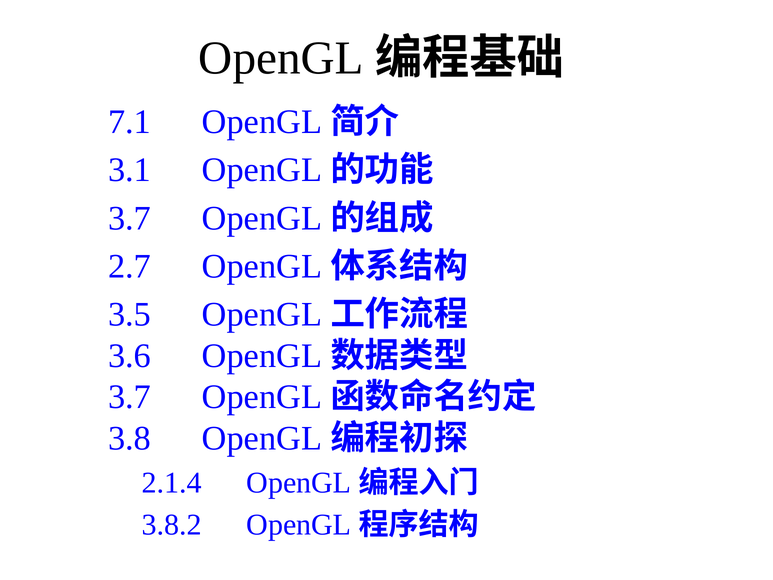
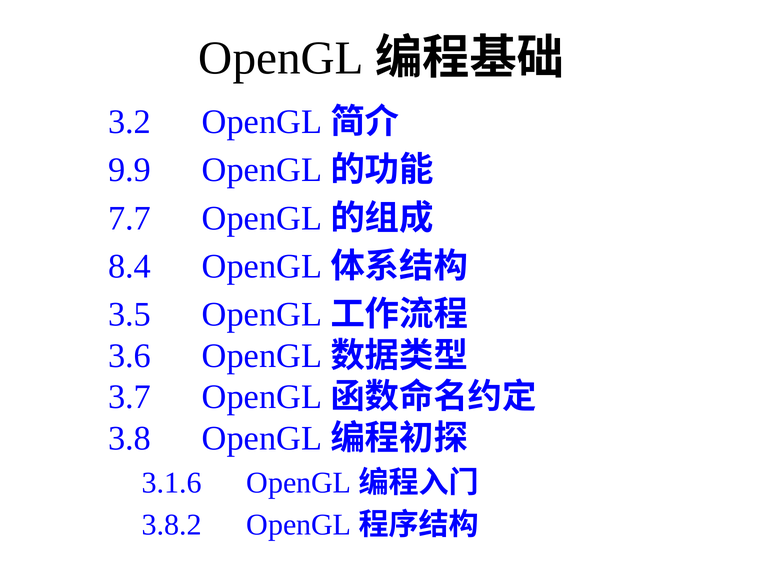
7.1: 7.1 -> 3.2 (130, 122)
3.1: 3.1 -> 9.9 (130, 170)
3.7: 3.7 -> 7.7 (130, 218)
2.7: 2.7 -> 8.4 (130, 266)
2.1.4: 2.1.4 -> 3.1.6 (172, 483)
